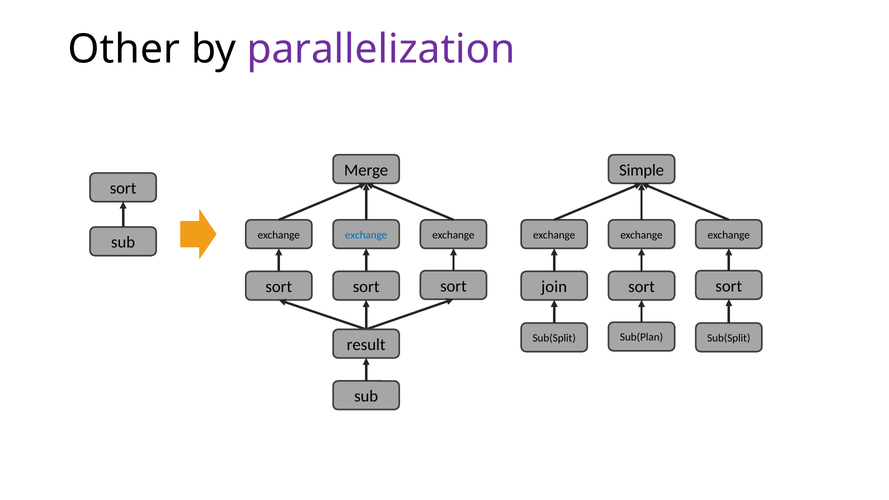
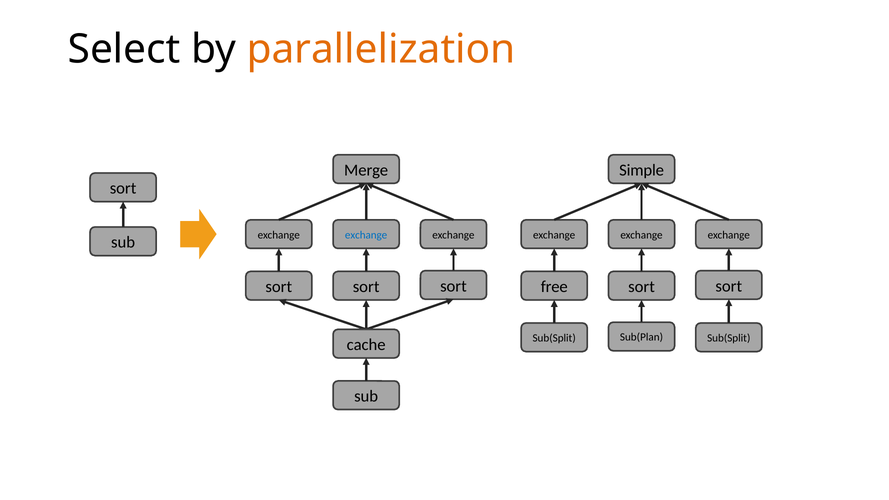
Other: Other -> Select (124, 49)
parallelization colour: purple -> orange (381, 49)
join: join -> free (554, 287)
result: result -> cache (366, 345)
